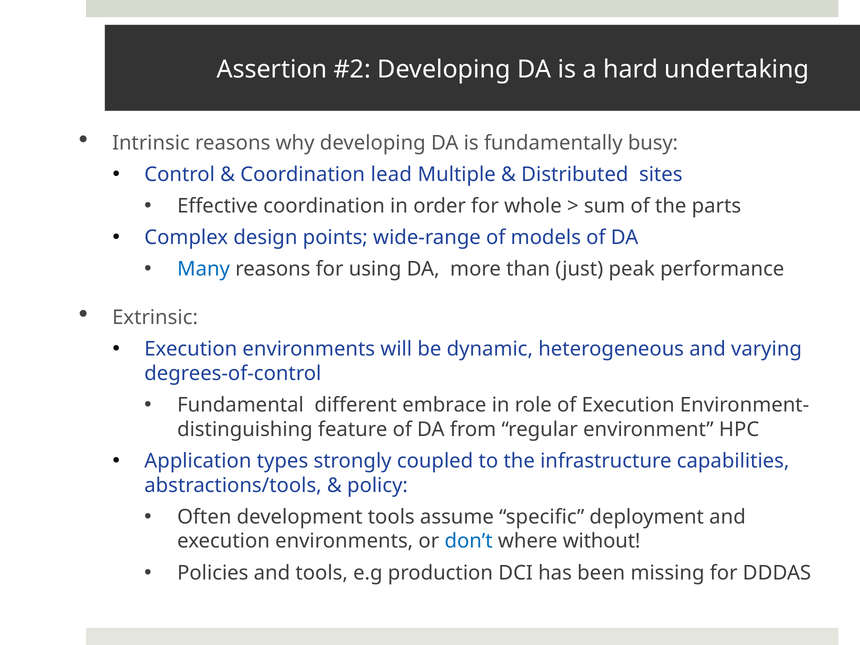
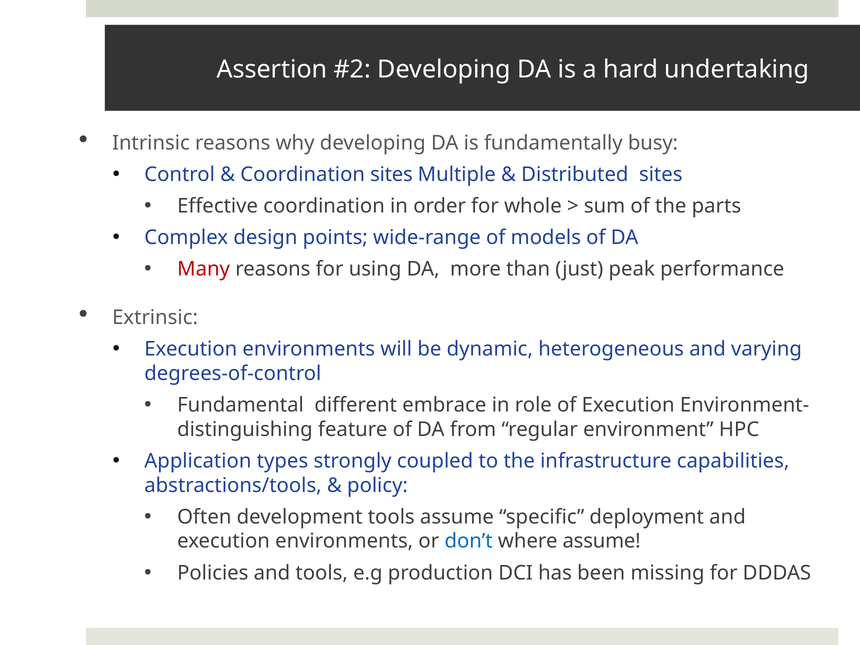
Coordination lead: lead -> sites (392, 175)
Many colour: blue -> red (204, 269)
where without: without -> assume (602, 541)
